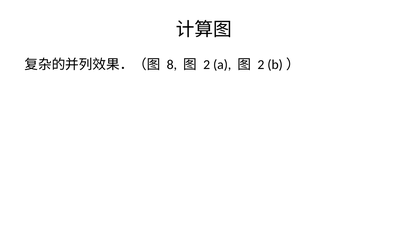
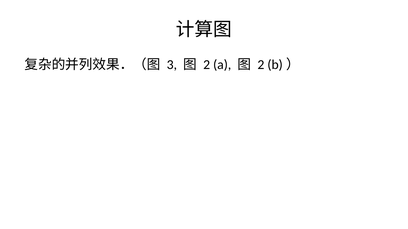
8: 8 -> 3 (172, 65)
